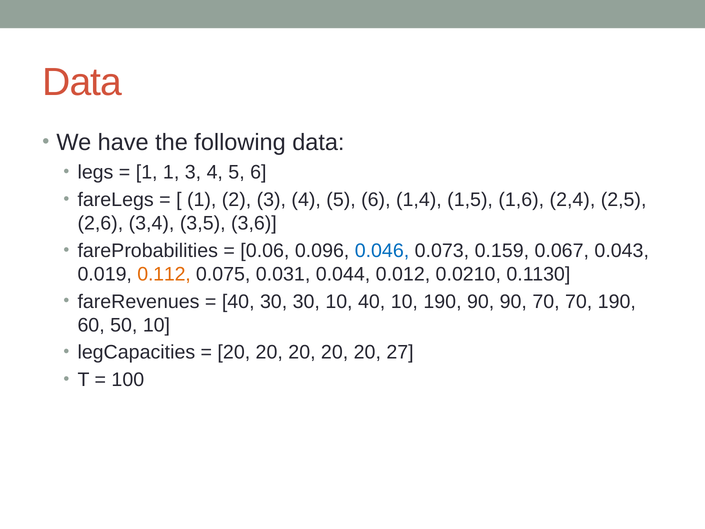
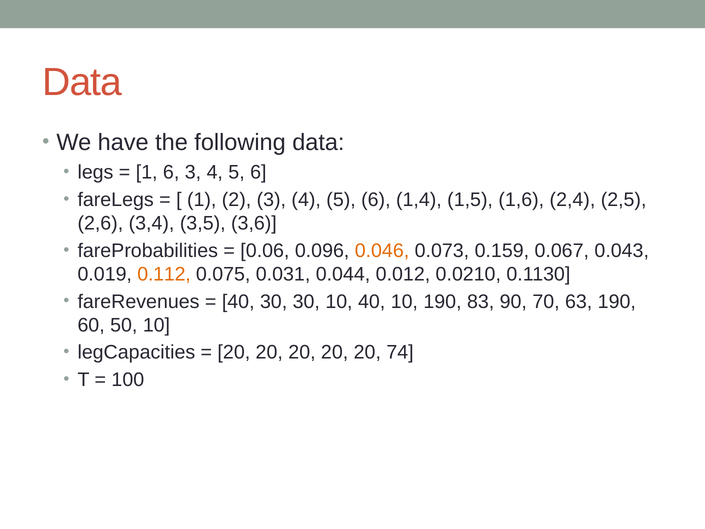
1 1: 1 -> 6 (171, 172)
0.046 colour: blue -> orange (382, 250)
190 90: 90 -> 83 (481, 301)
70 70: 70 -> 63 (579, 301)
27: 27 -> 74 (400, 352)
